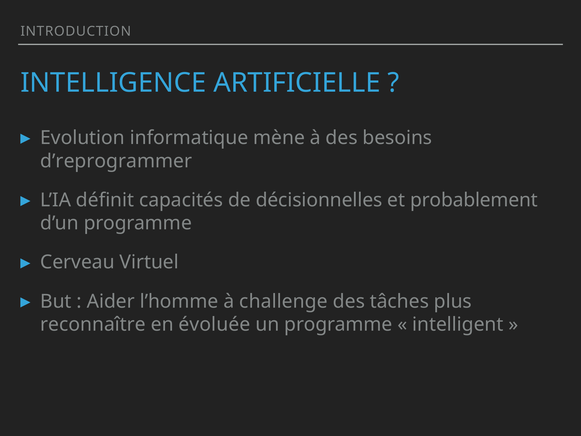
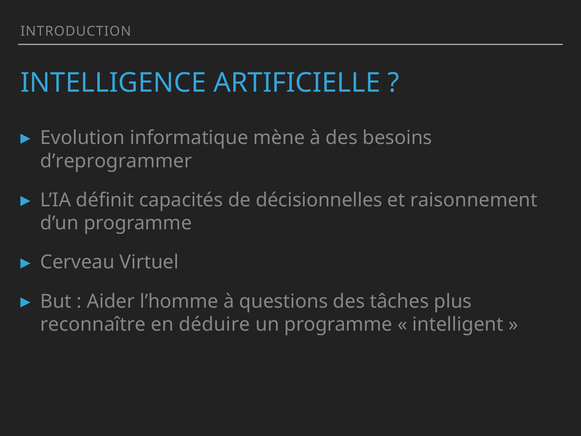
probablement: probablement -> raisonnement (474, 200)
challenge: challenge -> questions (284, 301)
évoluée: évoluée -> déduire (214, 324)
